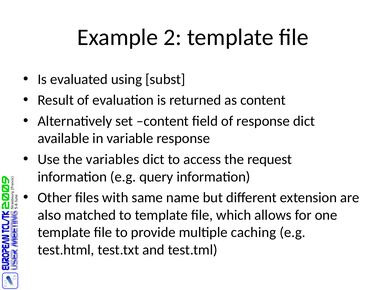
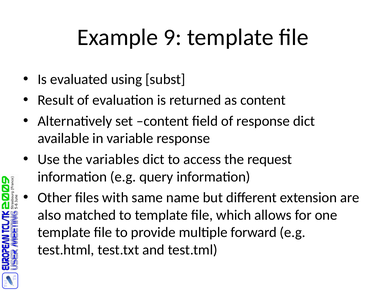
2: 2 -> 9 (173, 37)
caching: caching -> forward (254, 232)
